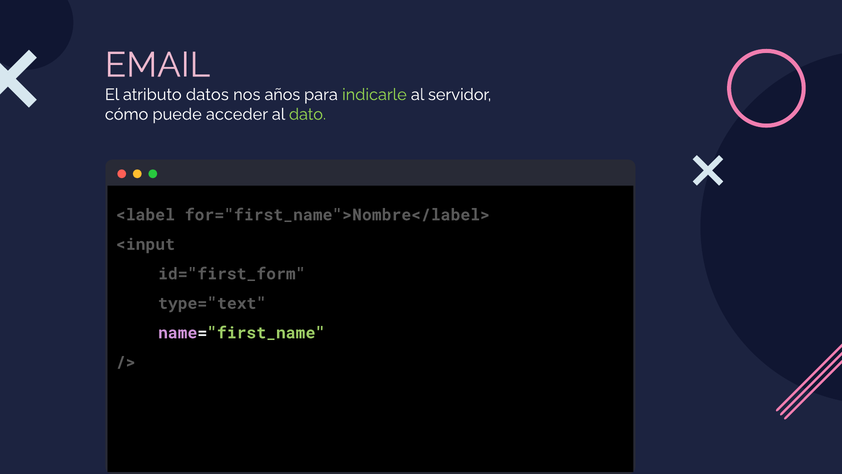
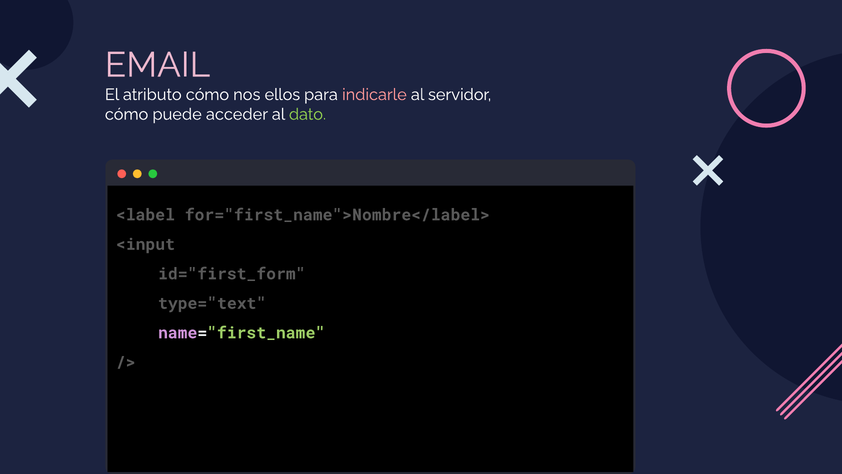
atributo datos: datos -> cómo (207, 95)
años: años -> ellos (282, 95)
indicarle colour: light green -> pink (374, 95)
